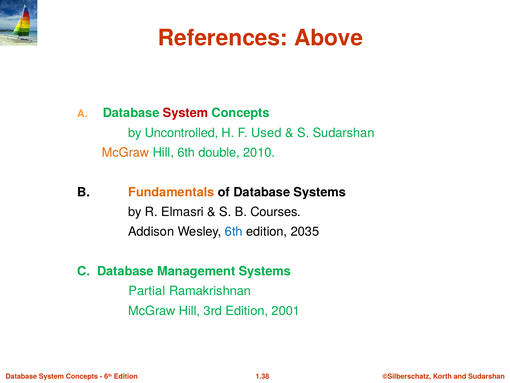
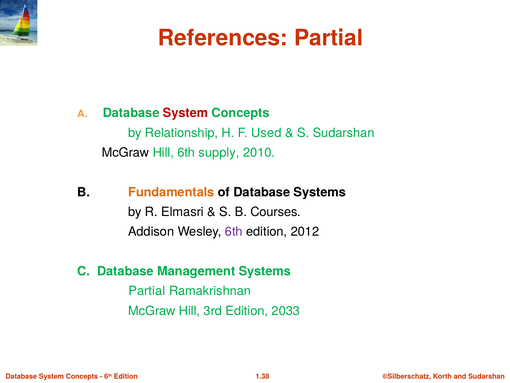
References Above: Above -> Partial (329, 38)
Uncontrolled: Uncontrolled -> Relationship (182, 133)
McGraw colour: orange -> black (126, 152)
double: double -> supply (219, 152)
6th colour: blue -> purple (234, 231)
2035: 2035 -> 2012 (305, 231)
2001: 2001 -> 2033 (286, 310)
